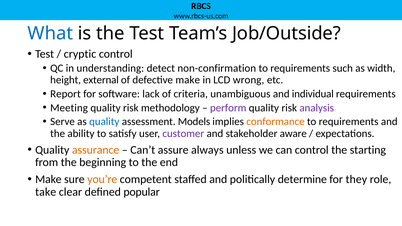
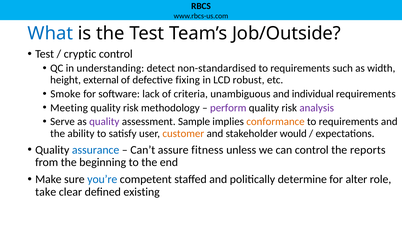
non-confirmation: non-confirmation -> non-standardised (217, 68)
defective make: make -> fixing (188, 80)
wrong: wrong -> robust (249, 80)
Report: Report -> Smoke (65, 94)
quality colour: blue -> purple (104, 122)
Models: Models -> Sample (194, 122)
customer colour: purple -> orange (183, 134)
aware: aware -> would (293, 134)
assurance colour: orange -> blue (96, 150)
always: always -> fitness (207, 150)
starting: starting -> reports (368, 150)
you’re colour: orange -> blue (102, 179)
they: they -> alter (356, 179)
popular: popular -> existing (142, 192)
